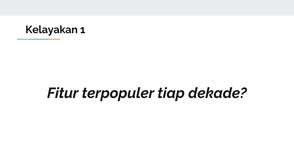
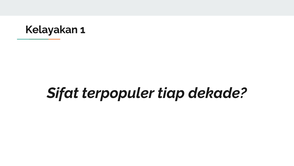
Fitur: Fitur -> Sifat (63, 93)
